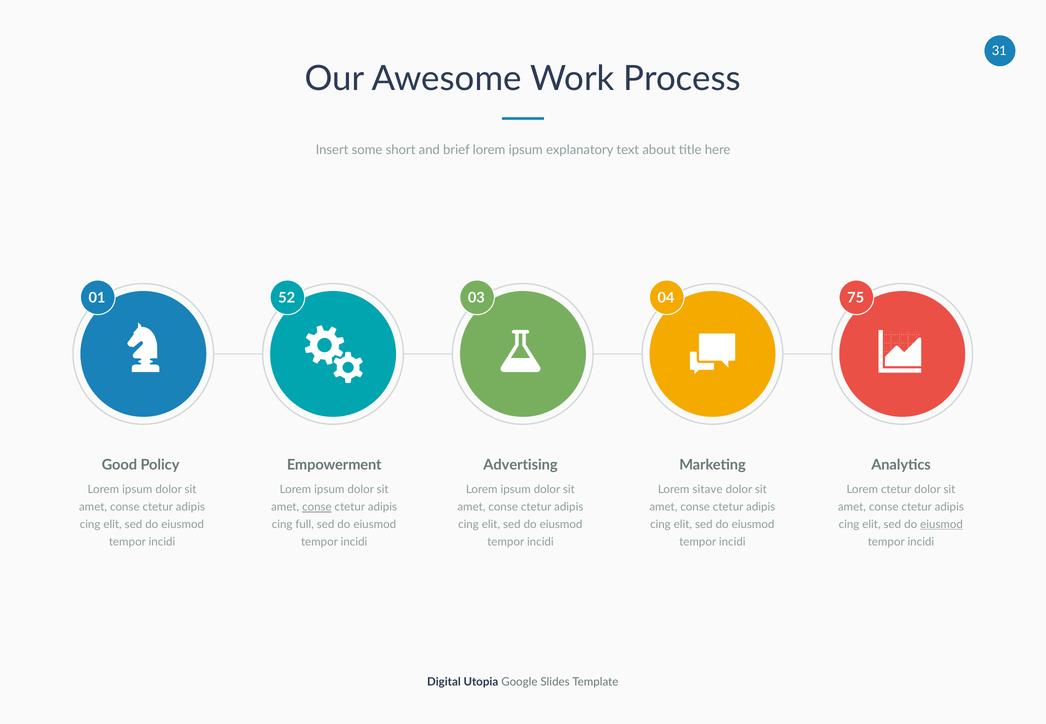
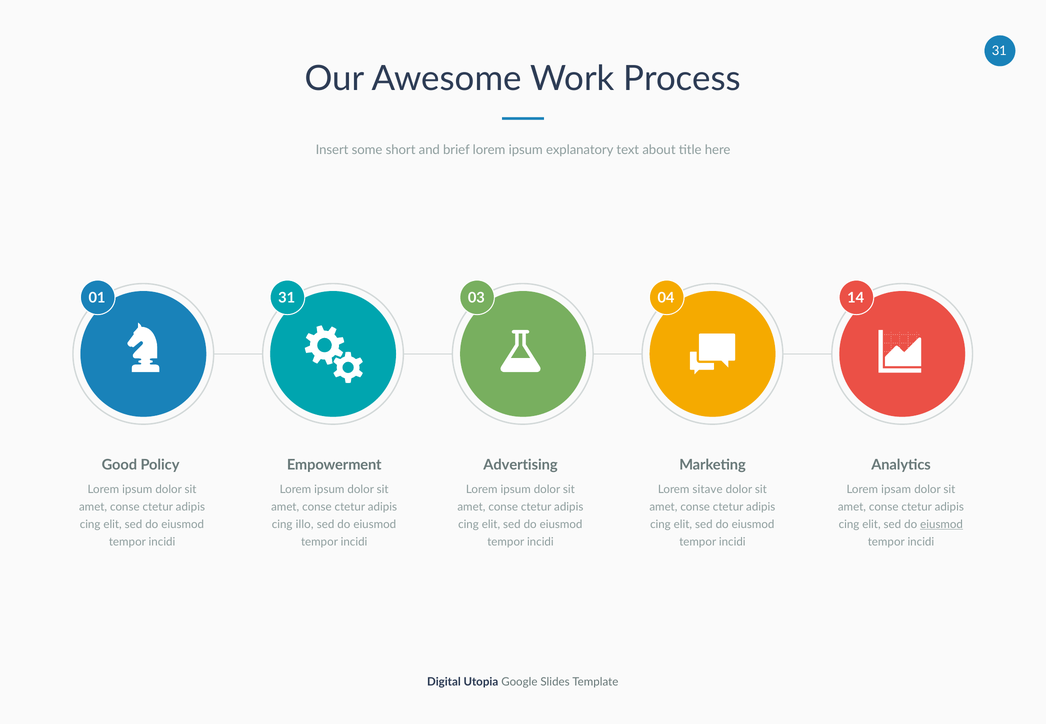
01 52: 52 -> 31 (287, 298)
75: 75 -> 14 (856, 298)
Lorem ctetur: ctetur -> ipsam (896, 490)
conse underline: present -> none (317, 507)
full: full -> illo (305, 525)
